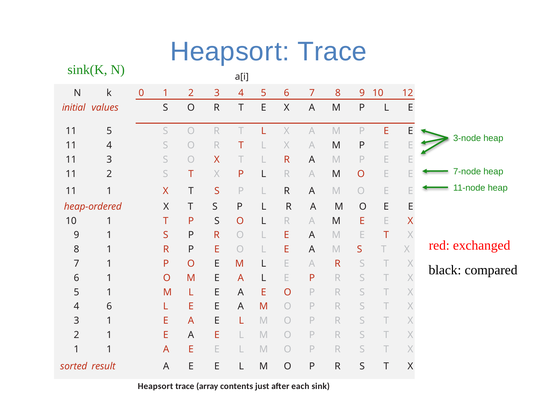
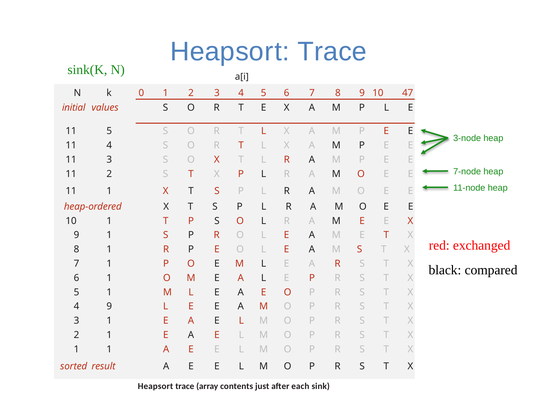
12: 12 -> 47 (408, 93)
4 6: 6 -> 9 (109, 306)
